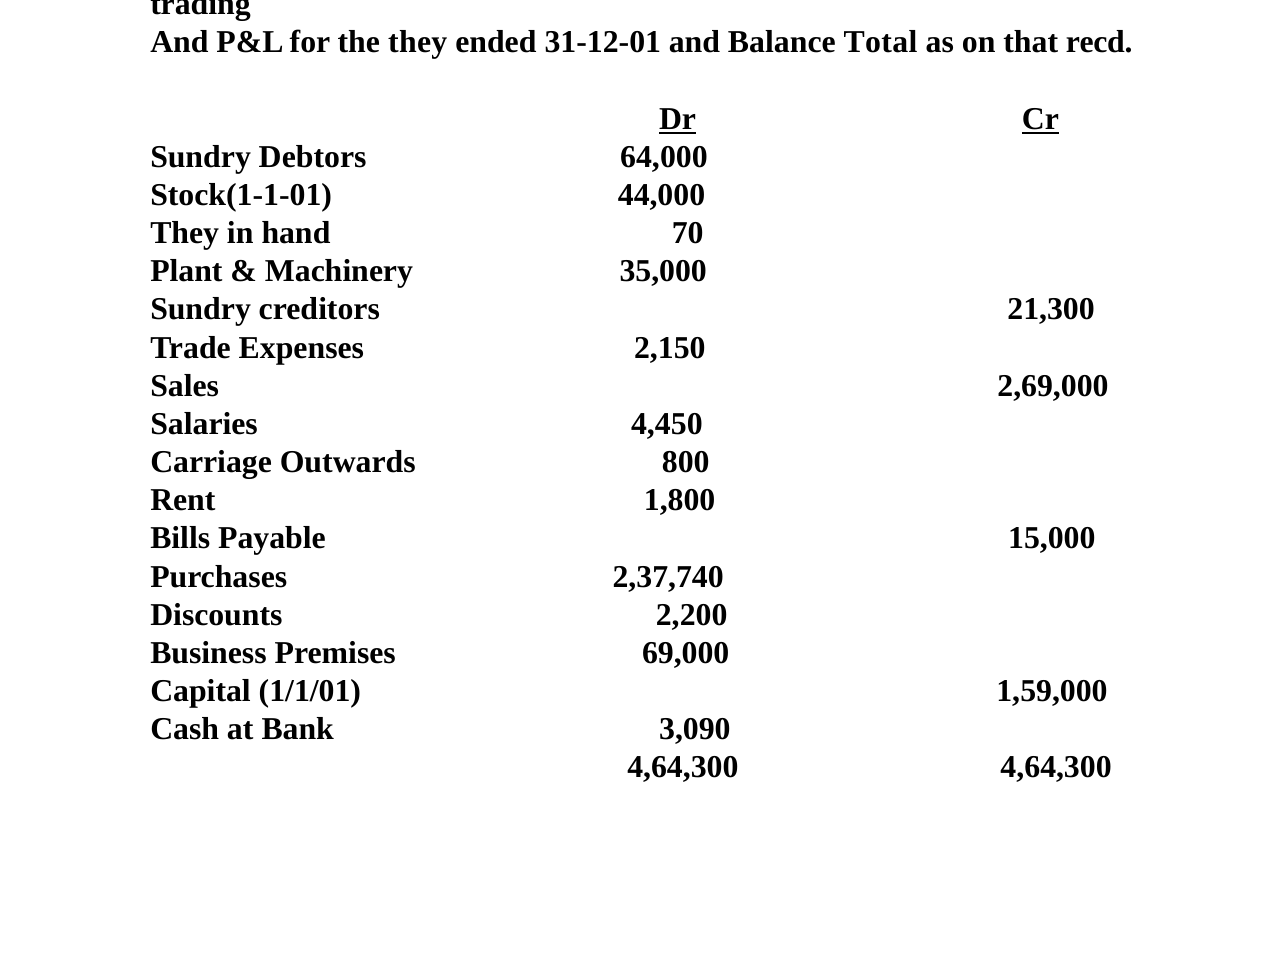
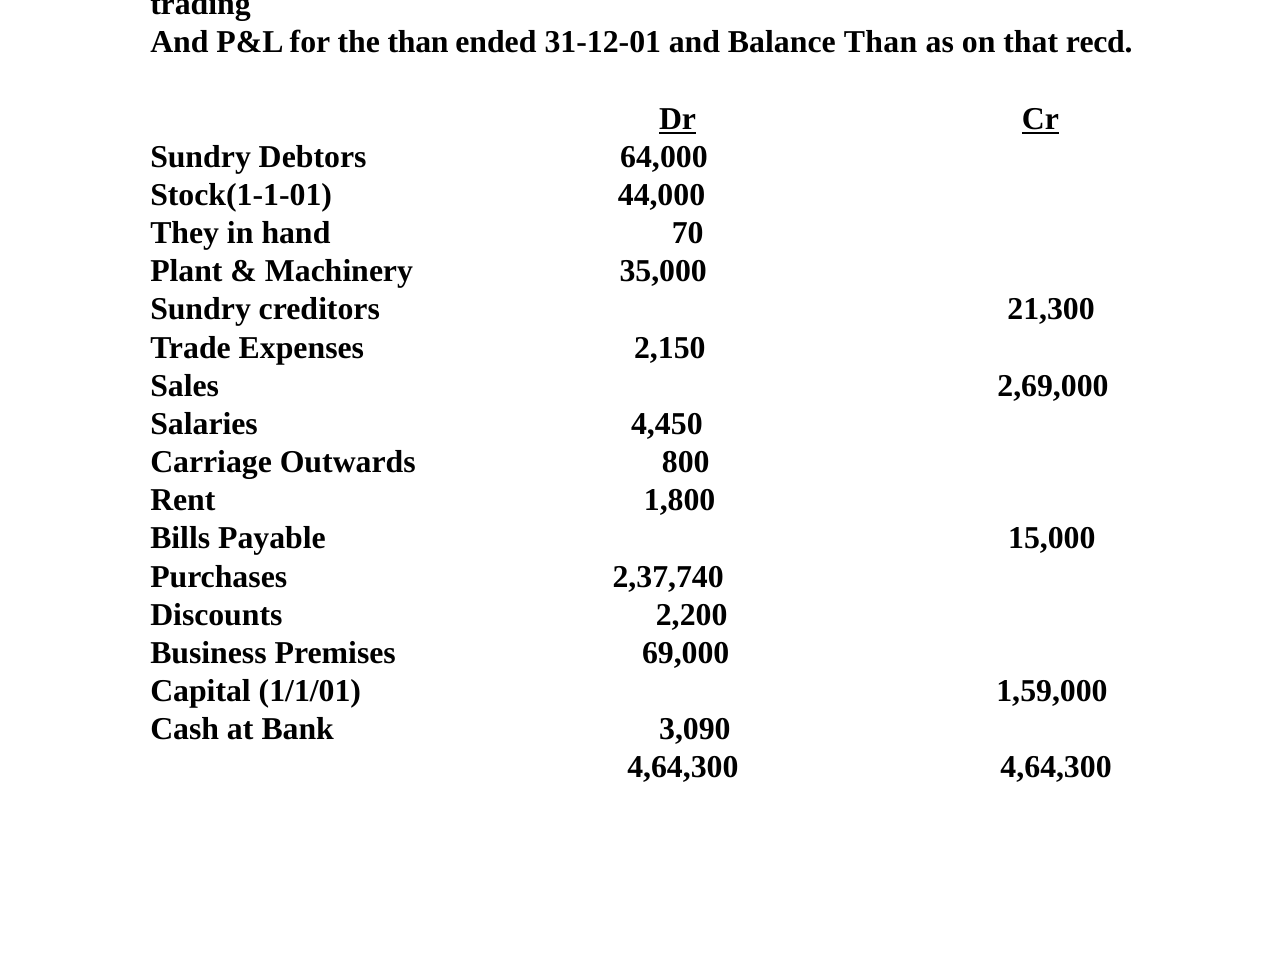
the they: they -> than (418, 42)
Balance Total: Total -> Than (880, 42)
